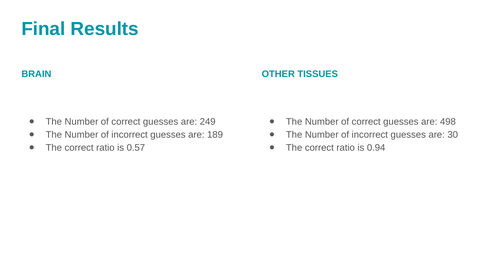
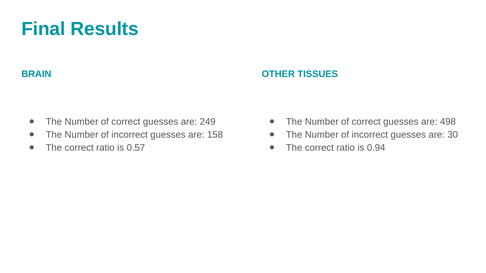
189: 189 -> 158 (215, 135)
